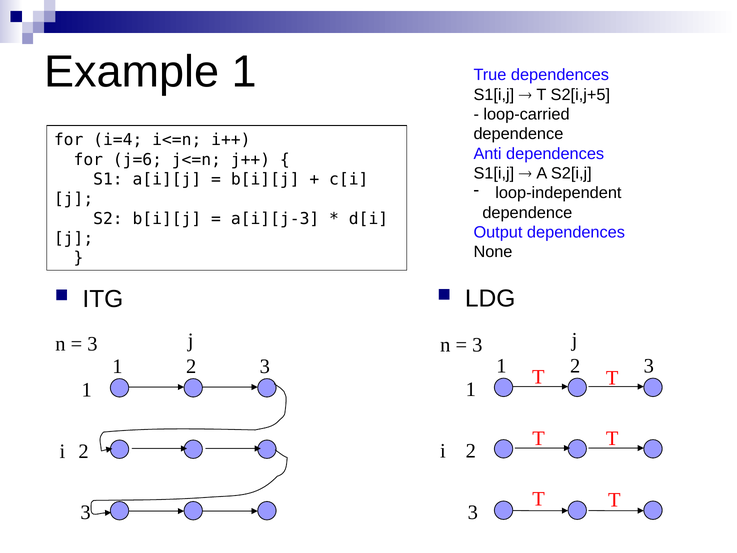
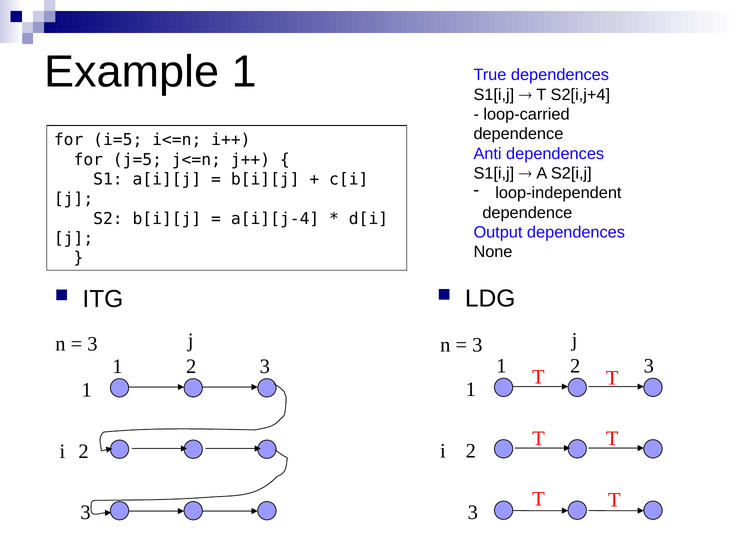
S2[i,j+5: S2[i,j+5 -> S2[i,j+4 (580, 95)
i=4: i=4 -> i=5 (118, 140)
j=6: j=6 -> j=5 (137, 160)
a[i][j-3: a[i][j-3 -> a[i][j-4 (275, 219)
